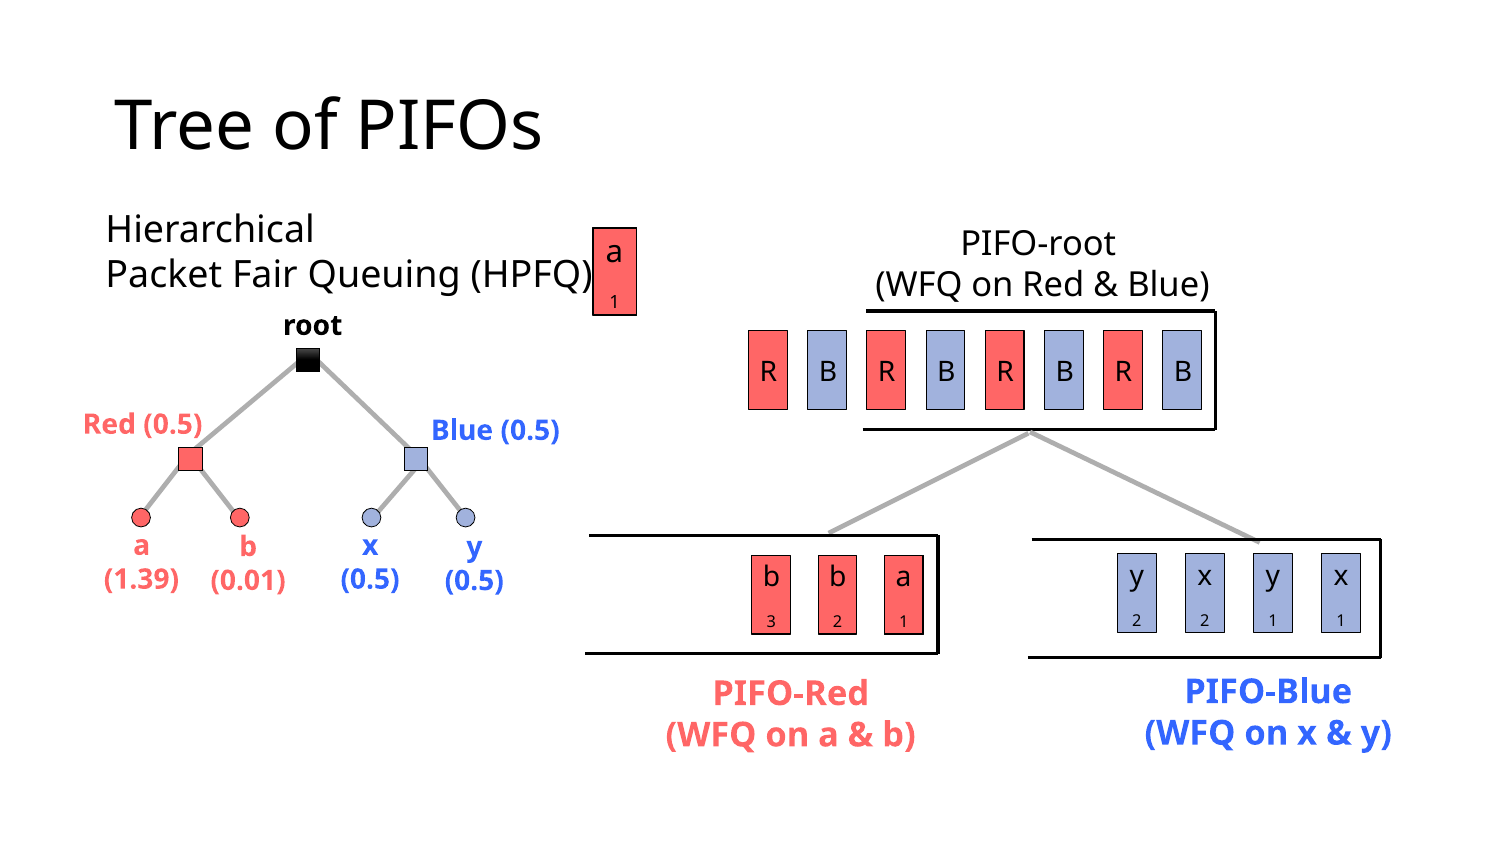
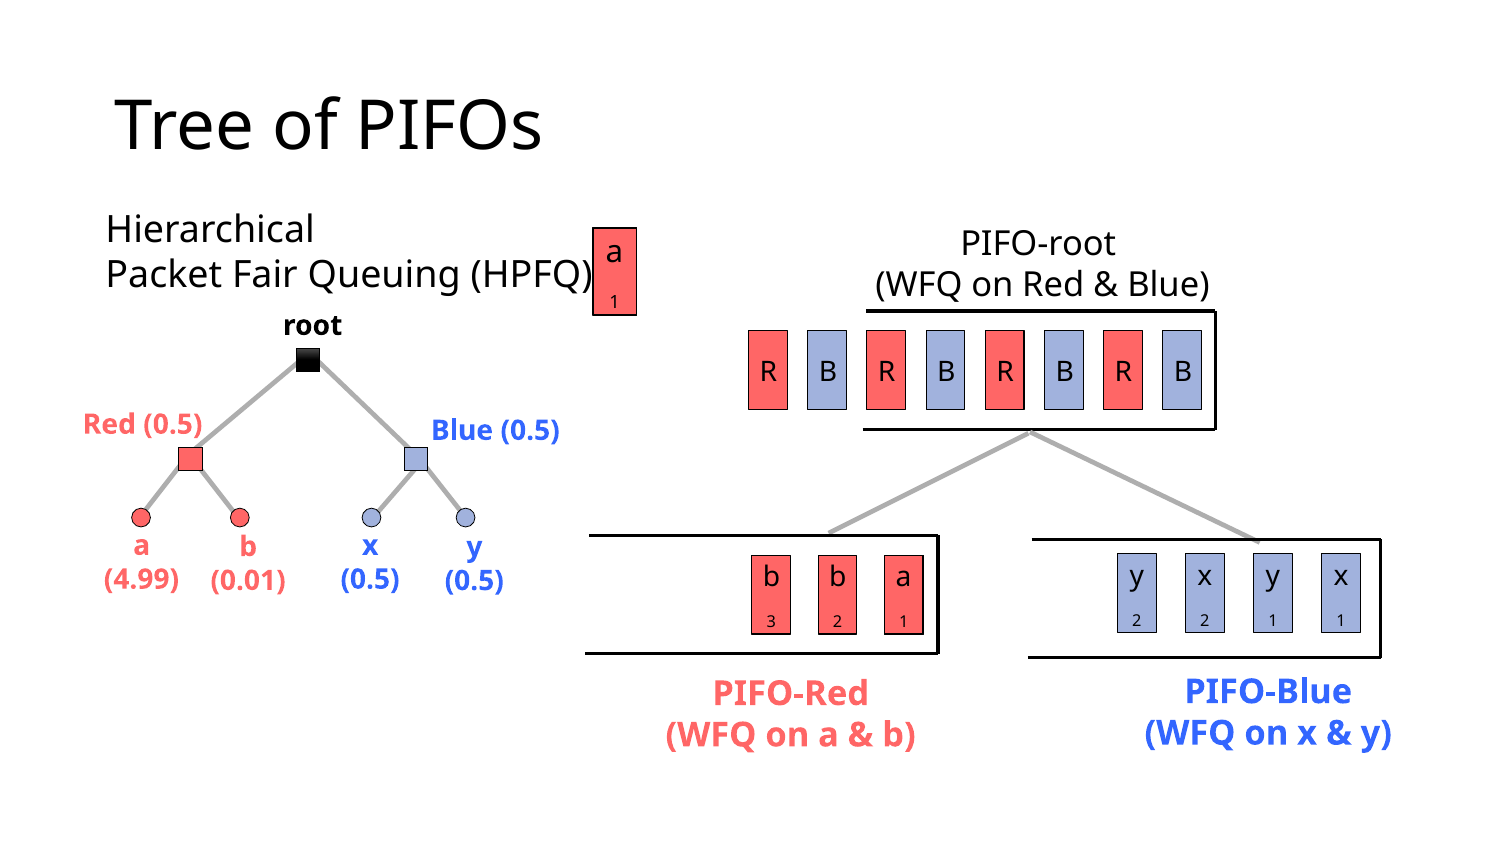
1.39: 1.39 -> 4.99 (141, 579)
